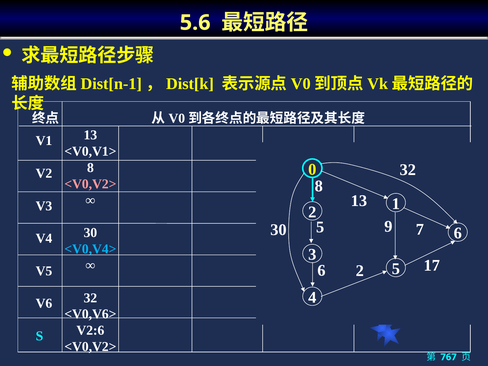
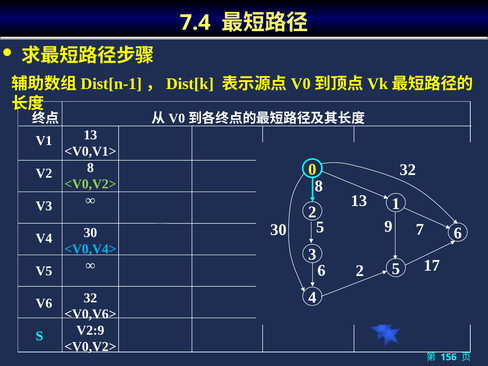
5.6: 5.6 -> 7.4 (195, 23)
<V0,V2> colour: pink -> light green (90, 184)
V2:6: V2:6 -> V2:9 (90, 330)
767: 767 -> 156 (449, 357)
